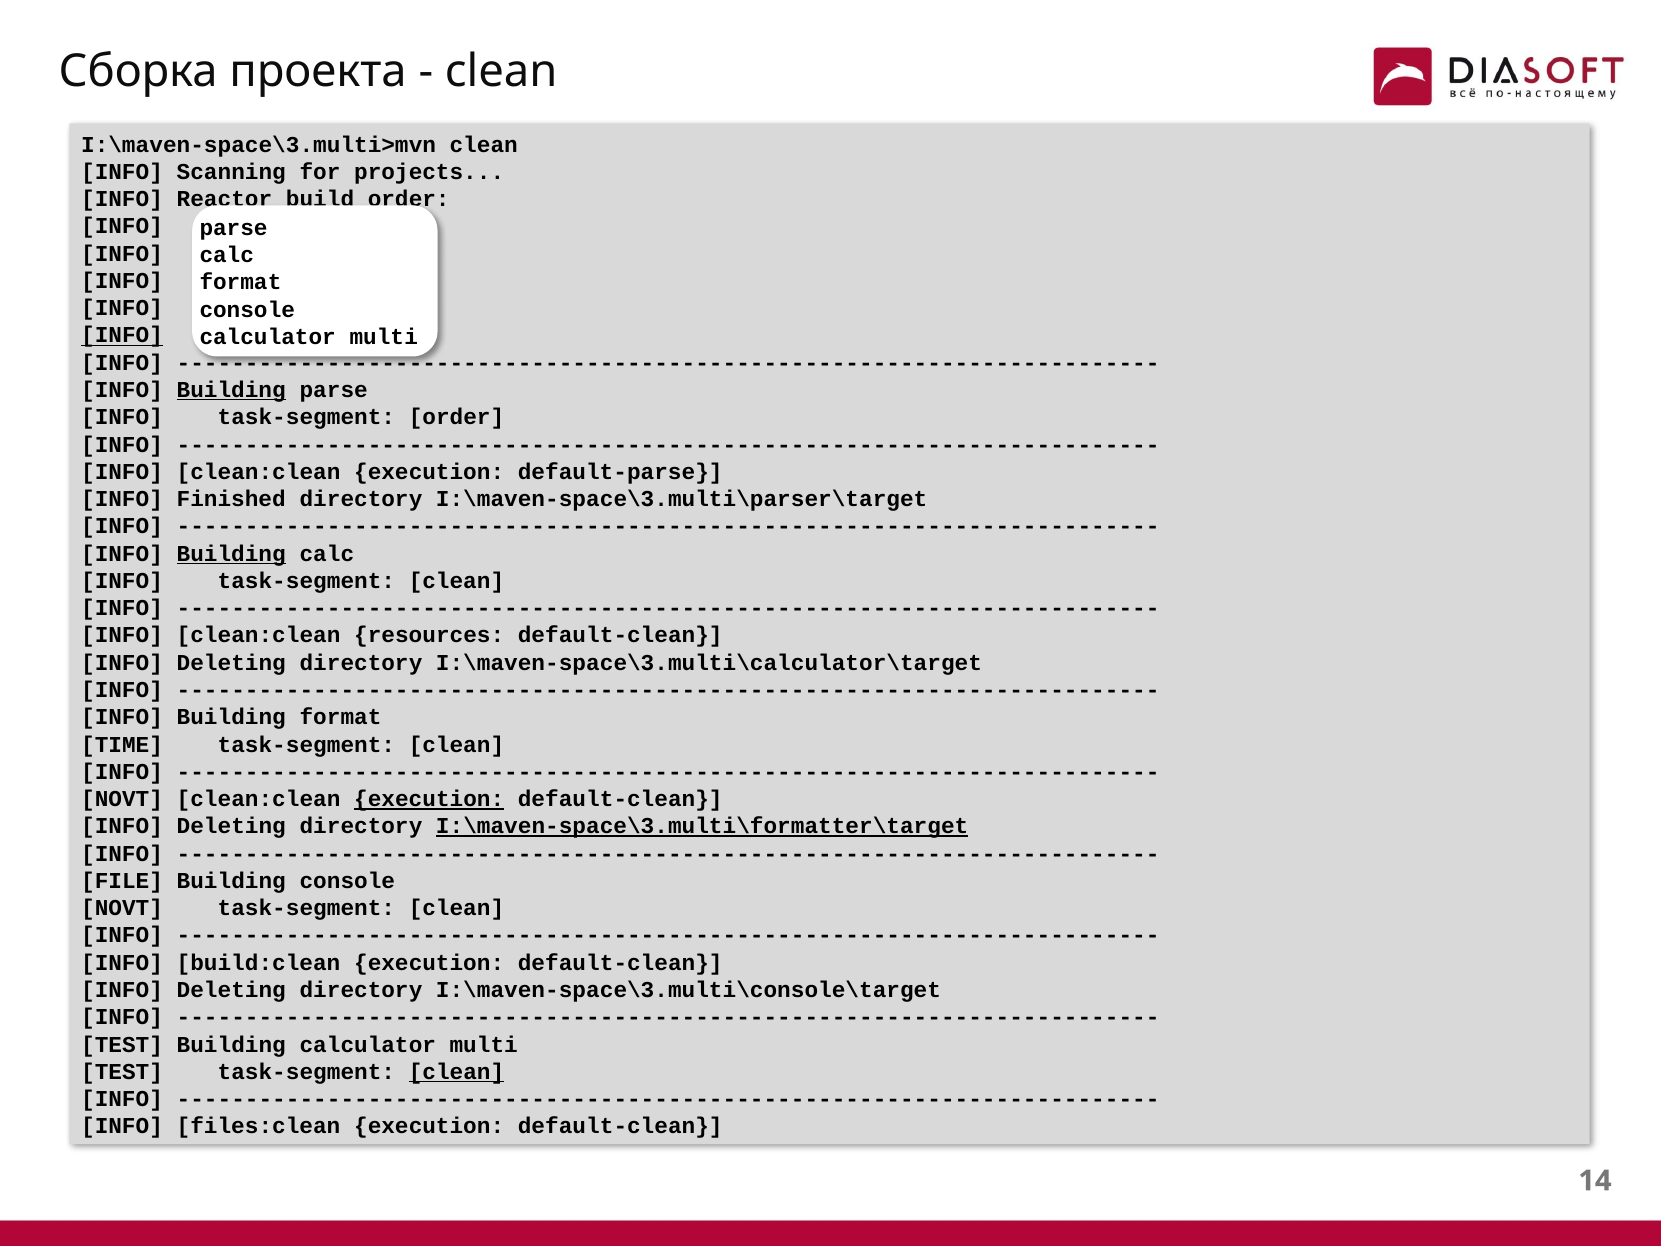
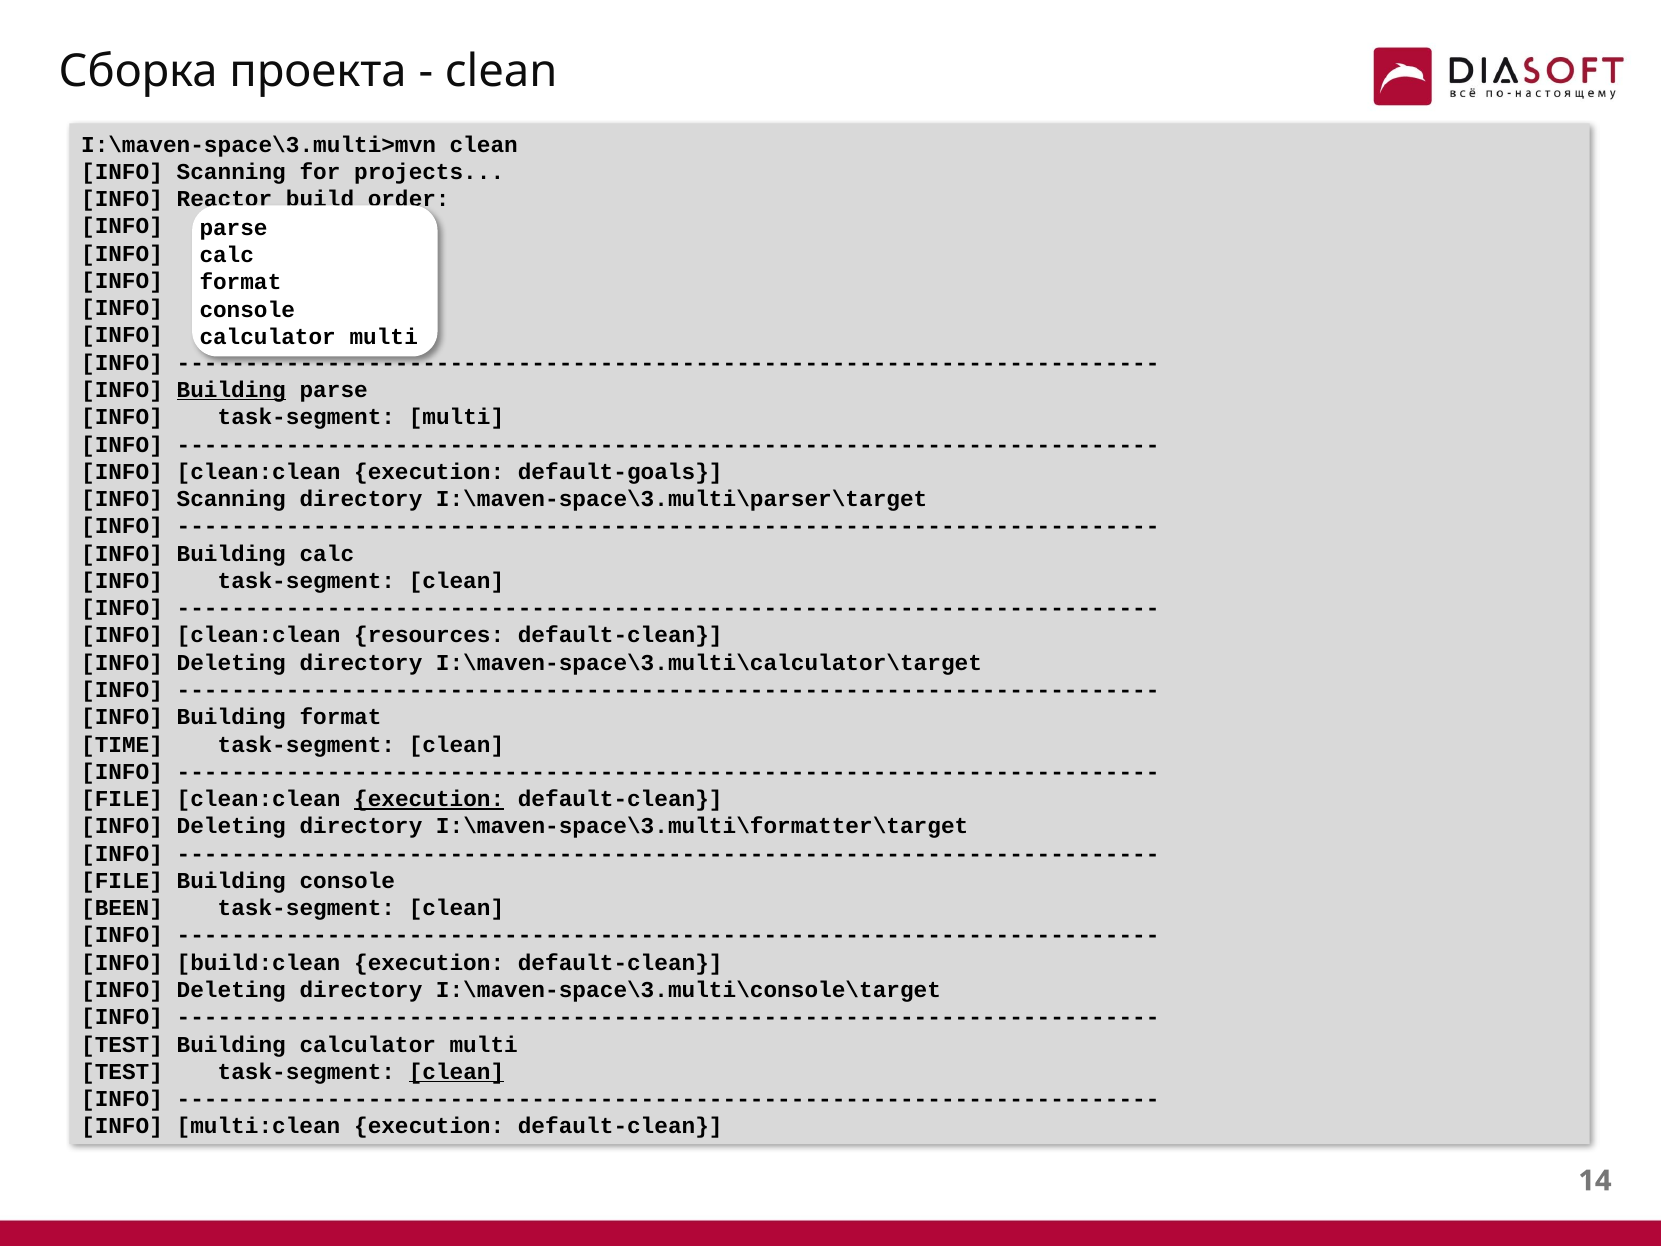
INFO underline: present -> none (122, 335)
task-segment order: order -> multi (456, 417)
default-parse: default-parse -> default-goals (620, 472)
Finished: Finished -> Scanning (231, 499)
Building underline: present -> none (231, 554)
NOVT: NOVT -> FILE (122, 799)
I:\maven-space\3.multi\formatter\target underline: present -> none (702, 826)
NOVT: NOVT -> BEEN (122, 908)
files:clean: files:clean -> multi:clean (259, 1126)
